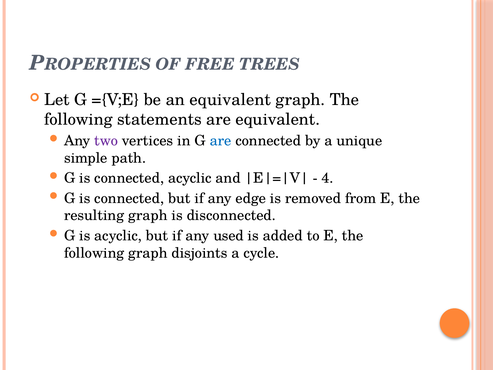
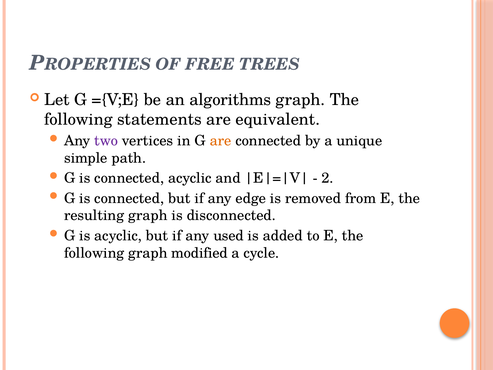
an equivalent: equivalent -> algorithms (230, 100)
are colour: blue -> orange (221, 141)
4: 4 -> 2 (328, 178)
disjoints: disjoints -> modified (200, 253)
